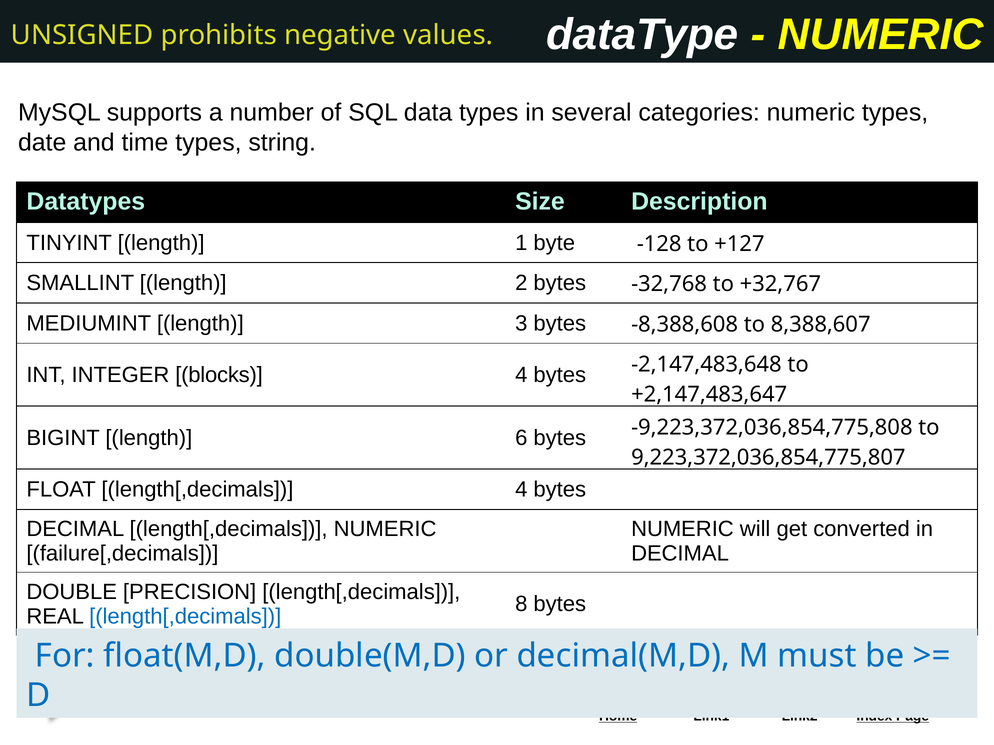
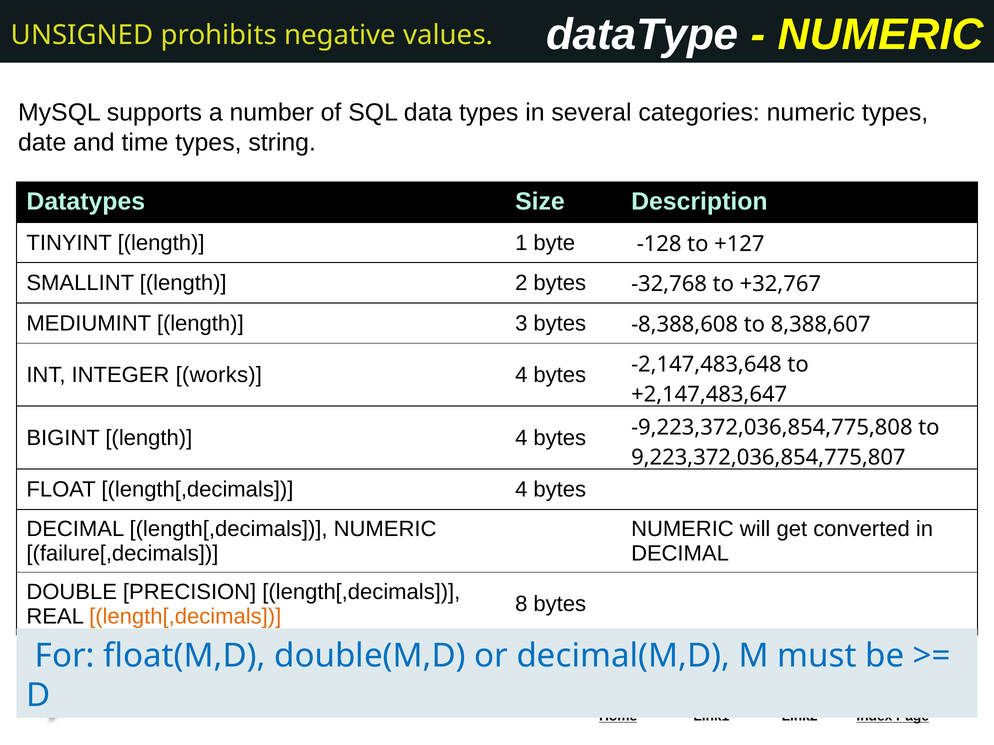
blocks: blocks -> works (219, 375)
length 6: 6 -> 4 (521, 438)
length[,decimals colour: blue -> orange (185, 617)
